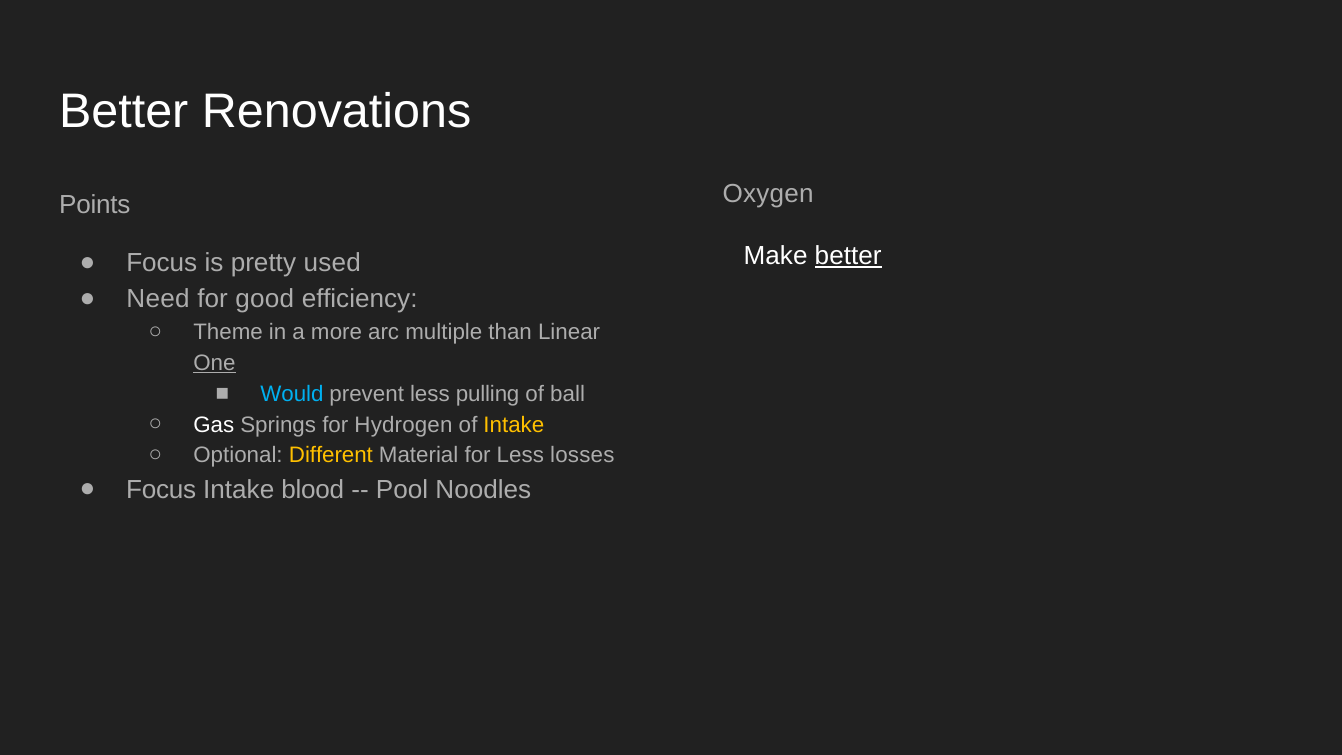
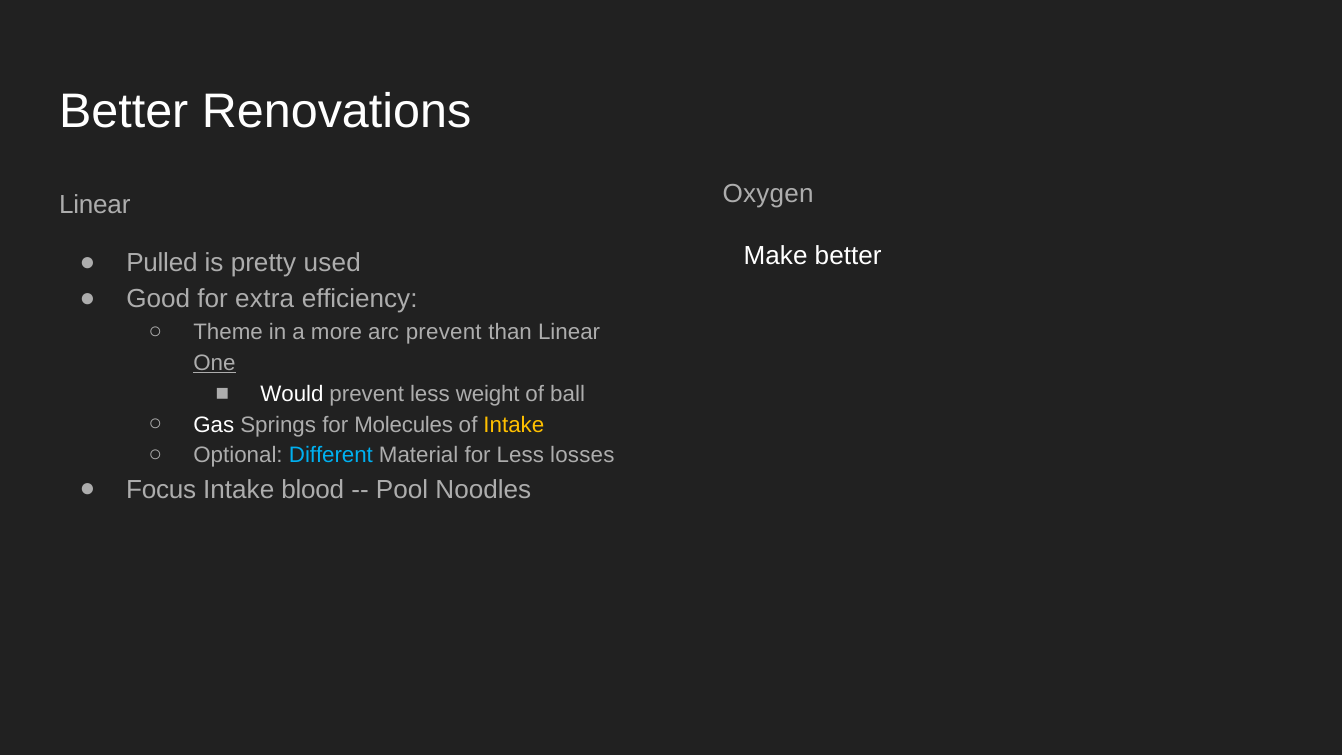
Points: Points -> Linear (95, 205)
better underline: present -> none (848, 256)
Focus: Focus -> Pulled (162, 263)
Need: Need -> Good (158, 299)
good: good -> extra (265, 299)
arc multiple: multiple -> prevent (444, 332)
Would colour: light blue -> white (292, 394)
pulling: pulling -> weight (488, 394)
Hydrogen: Hydrogen -> Molecules (404, 425)
Different colour: yellow -> light blue (331, 456)
